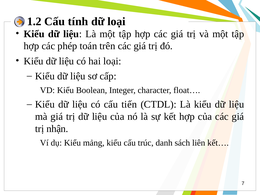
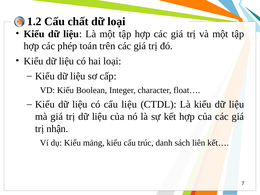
tính: tính -> chất (78, 21)
cấu tiến: tiến -> liệu (129, 104)
